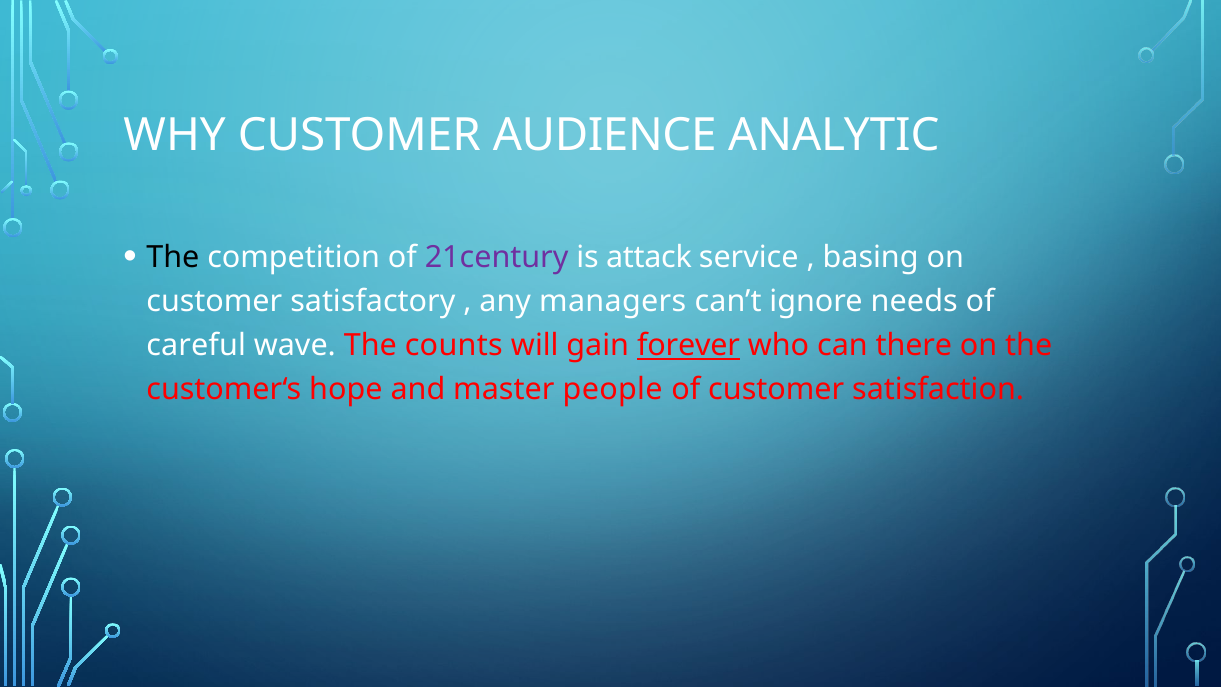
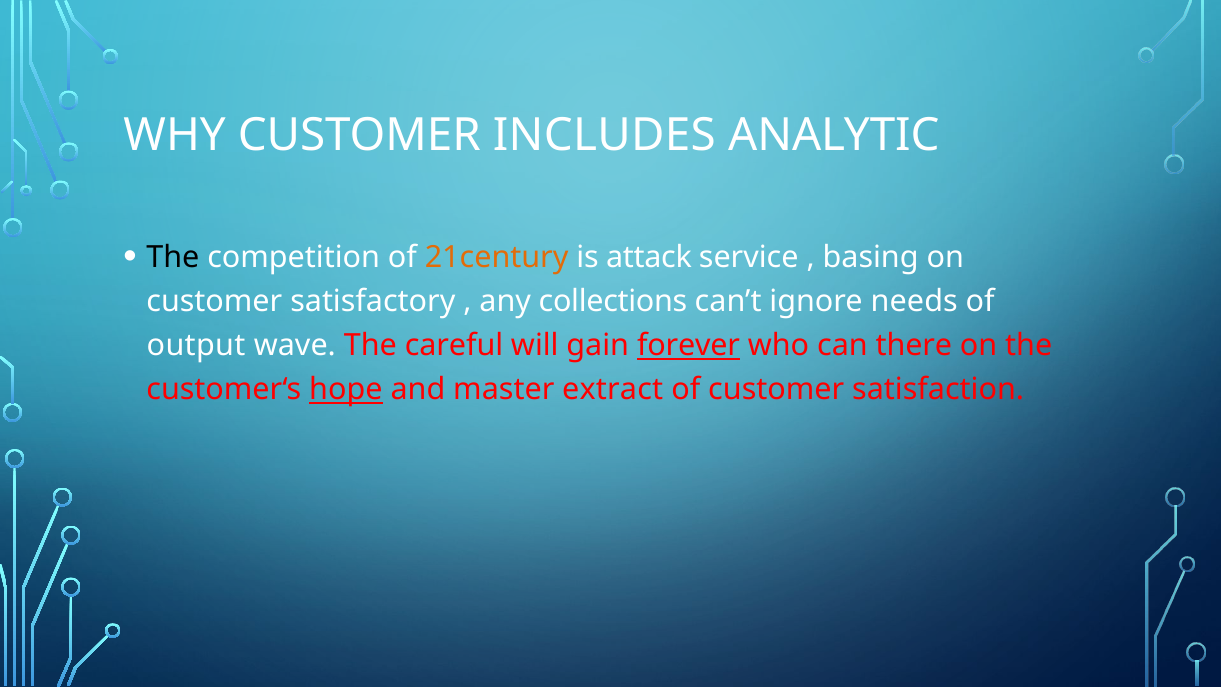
AUDIENCE: AUDIENCE -> INCLUDES (604, 136)
21century colour: purple -> orange (497, 258)
managers: managers -> collections (613, 302)
careful: careful -> output (196, 346)
counts: counts -> careful (454, 346)
hope underline: none -> present (346, 389)
people: people -> extract (613, 389)
